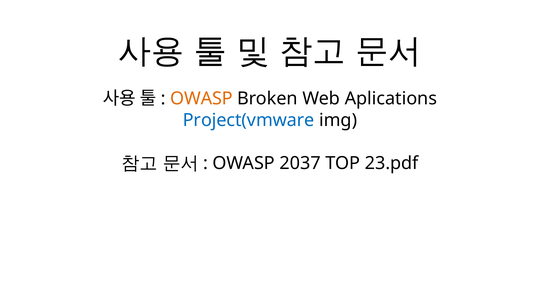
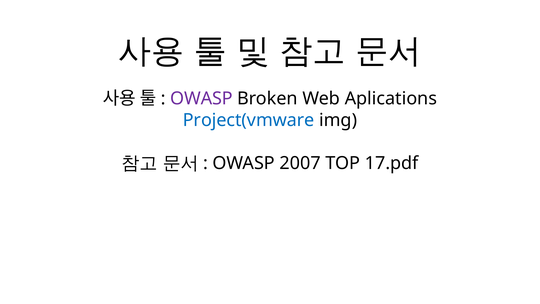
OWASP colour: orange -> purple (201, 98)
2037: 2037 -> 2007 (300, 163)
23.pdf: 23.pdf -> 17.pdf (392, 163)
